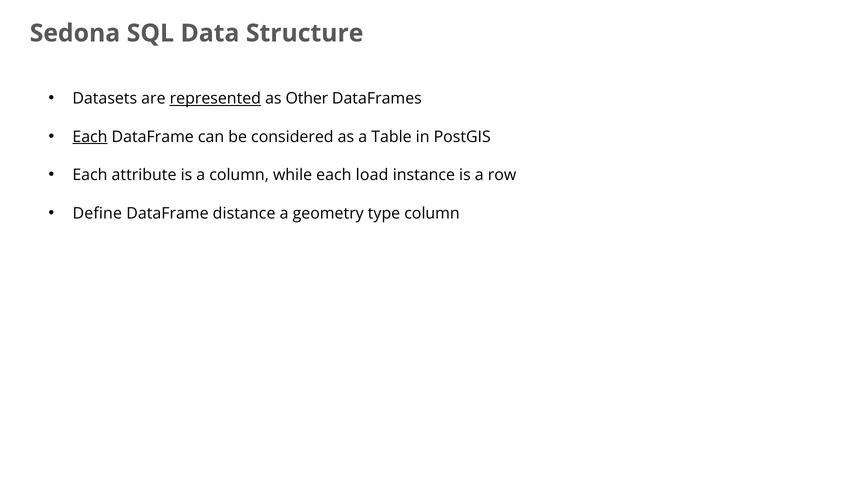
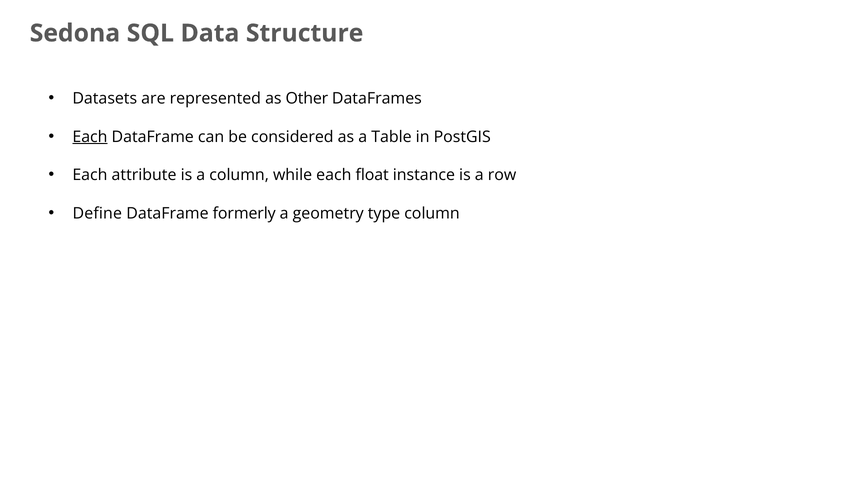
represented underline: present -> none (215, 99)
load: load -> float (372, 175)
distance: distance -> formerly (244, 213)
